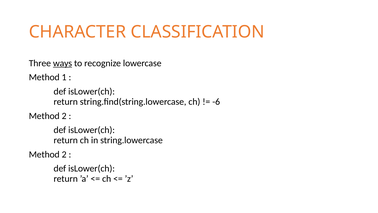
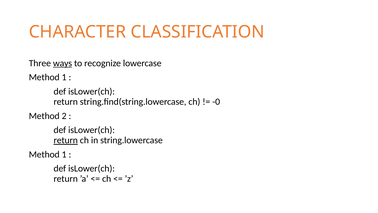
-6: -6 -> -0 (216, 102)
return underline: none -> present (66, 140)
2: 2 -> 1 (64, 154)
